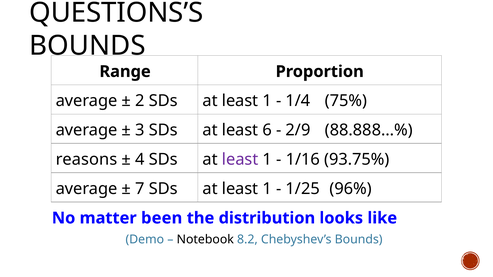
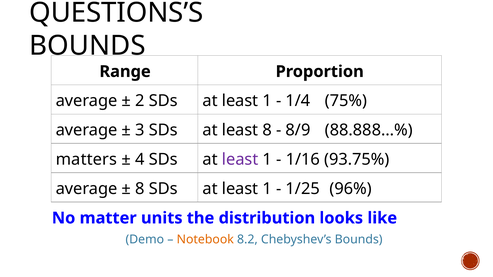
least 6: 6 -> 8 (267, 130)
2/9: 2/9 -> 8/9 (298, 130)
reasons: reasons -> matters (86, 160)
7: 7 -> 8 (140, 189)
been: been -> units (162, 218)
Notebook colour: black -> orange (205, 240)
